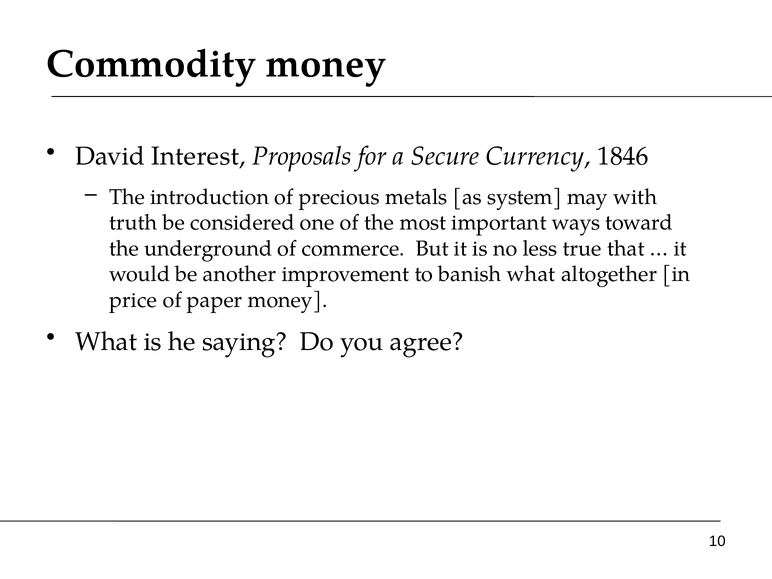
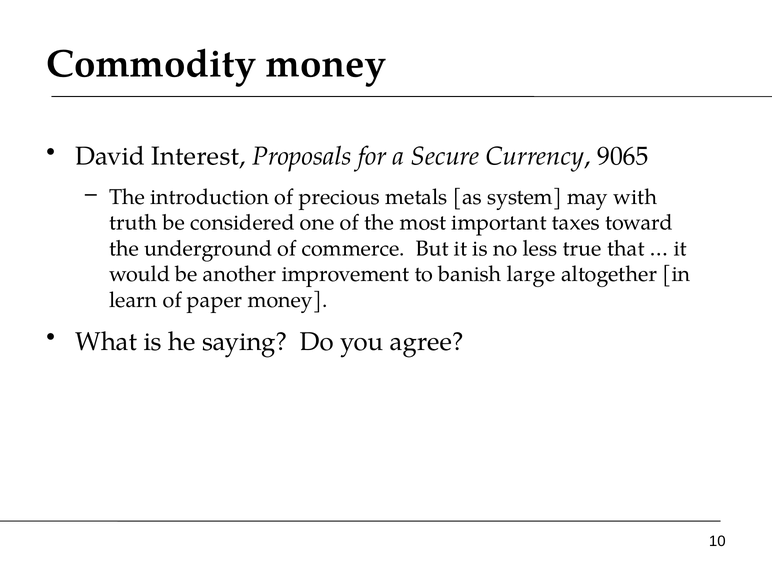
1846: 1846 -> 9065 (623, 156)
ways: ways -> taxes (576, 223)
banish what: what -> large (531, 274)
price: price -> learn (133, 300)
